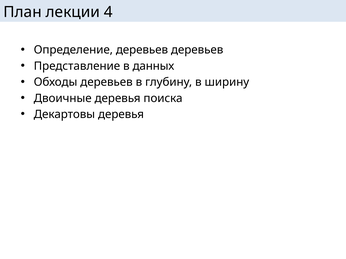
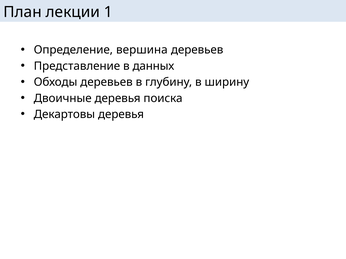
4: 4 -> 1 (108, 12)
Определение деревьев: деревьев -> вершина (142, 50)
